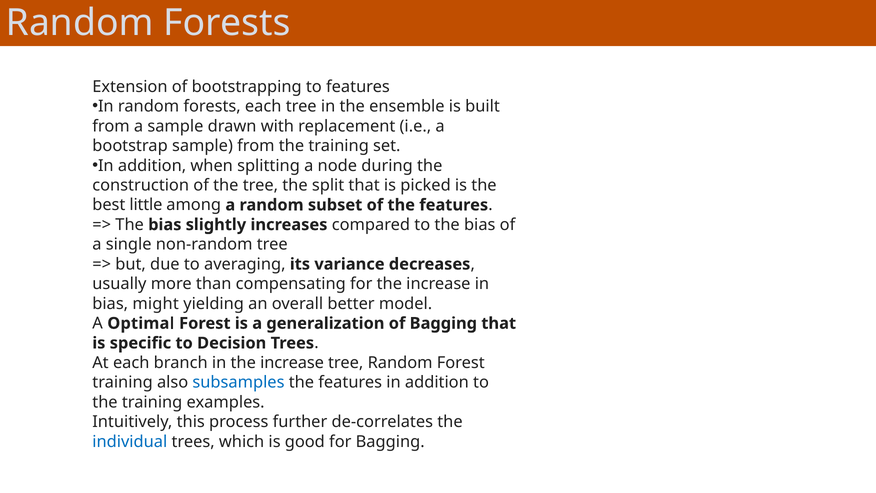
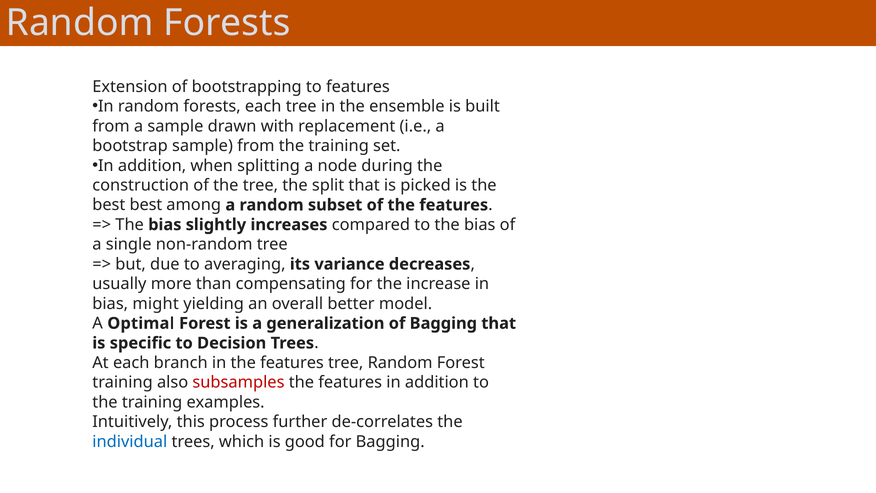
best little: little -> best (146, 205)
in the increase: increase -> features (292, 363)
subsamples colour: blue -> red (238, 382)
